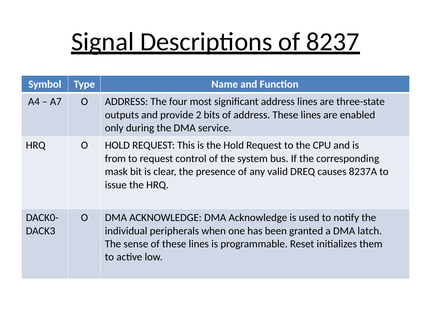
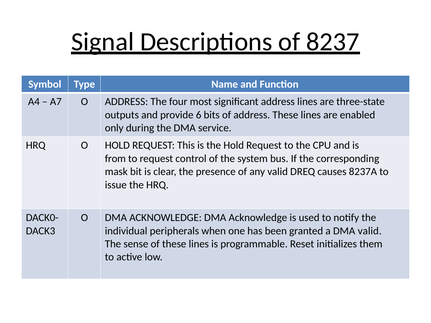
2: 2 -> 6 (199, 115)
DMA latch: latch -> valid (370, 231)
